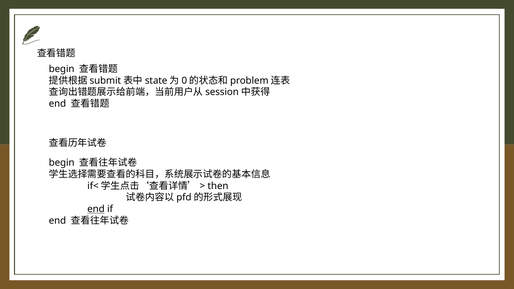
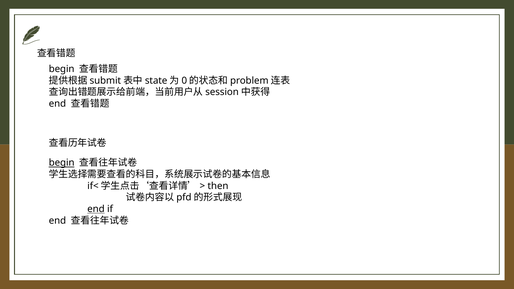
begin underline: none -> present (62, 163)
